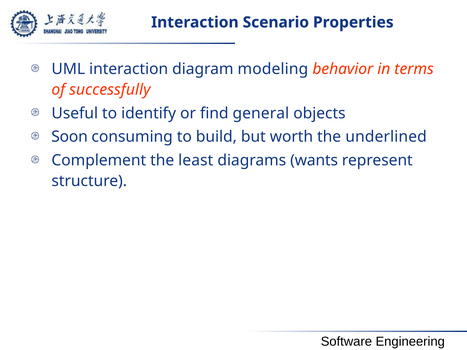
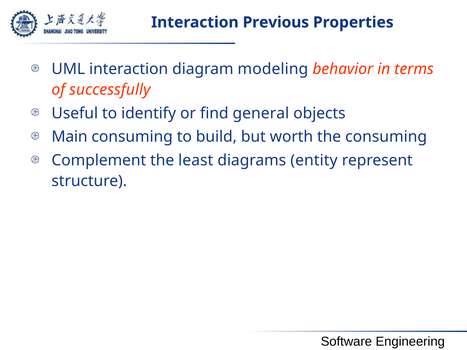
Scenario: Scenario -> Previous (276, 22)
Soon: Soon -> Main (70, 137)
the underlined: underlined -> consuming (386, 137)
wants: wants -> entity (314, 161)
